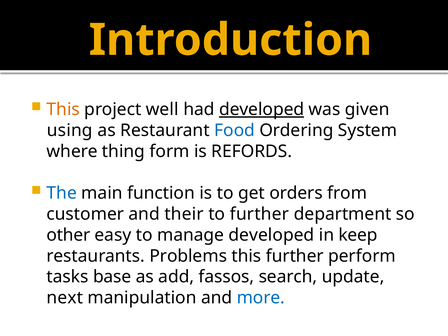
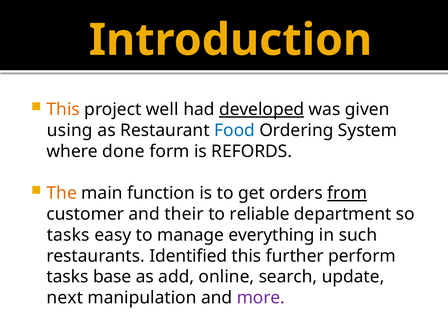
thing: thing -> done (123, 151)
The colour: blue -> orange (62, 193)
from underline: none -> present (347, 193)
to further: further -> reliable (260, 214)
other: other -> tasks (68, 235)
manage developed: developed -> everything (272, 235)
keep: keep -> such (358, 235)
Problems: Problems -> Identified (188, 256)
fassos: fassos -> online (226, 277)
more colour: blue -> purple (261, 298)
